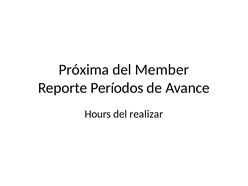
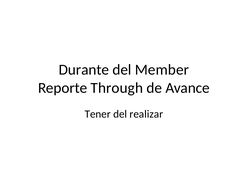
Próxima: Próxima -> Durante (84, 70)
Períodos: Períodos -> Through (117, 88)
Hours: Hours -> Tener (98, 114)
